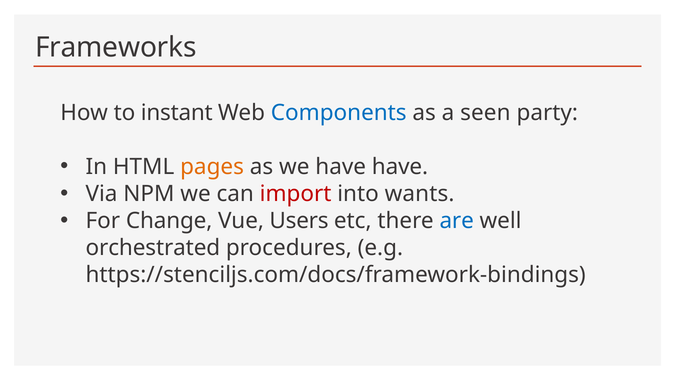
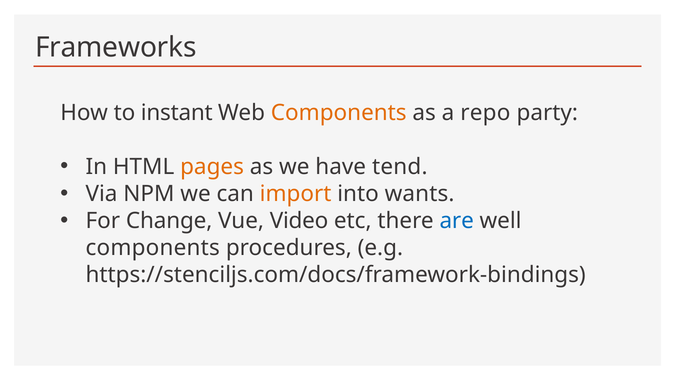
Components colour: blue -> orange (339, 113)
seen: seen -> repo (485, 113)
have have: have -> tend (400, 167)
import colour: red -> orange (296, 194)
Users: Users -> Video (299, 221)
orchestrated: orchestrated -> components (153, 248)
